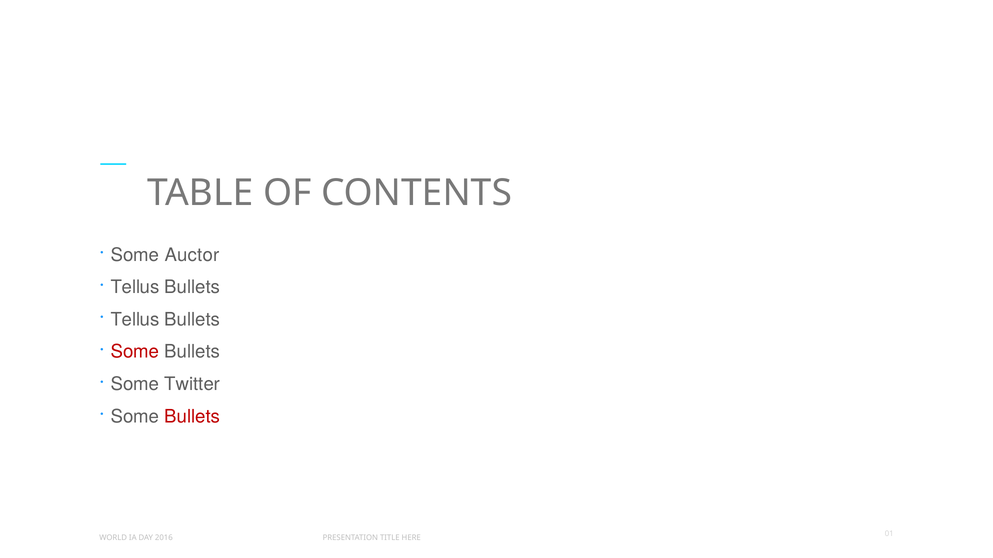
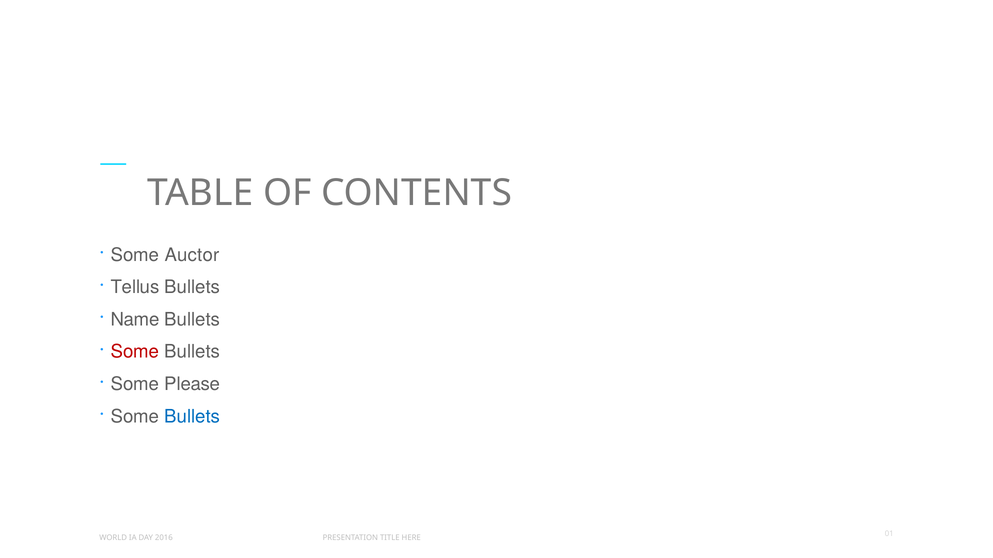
Tellus: Tellus -> Name (135, 320)
Twitter: Twitter -> Please (192, 384)
Bullets colour: red -> blue (192, 417)
